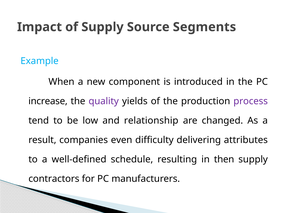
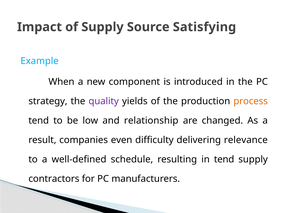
Segments: Segments -> Satisfying (204, 27)
increase: increase -> strategy (48, 102)
process colour: purple -> orange (251, 102)
attributes: attributes -> relevance (246, 140)
in then: then -> tend (224, 160)
